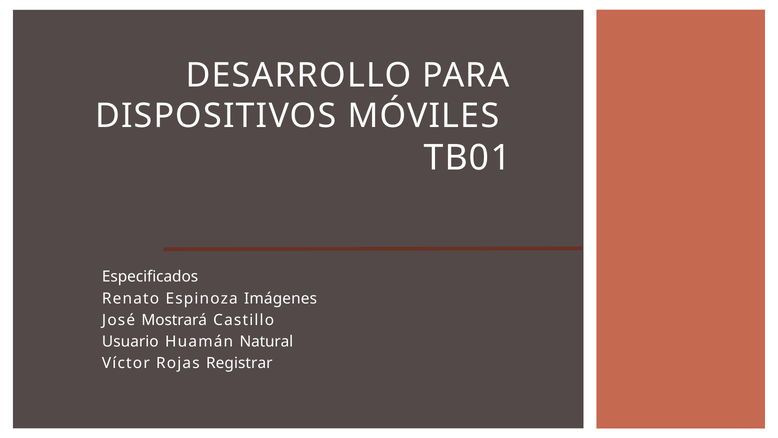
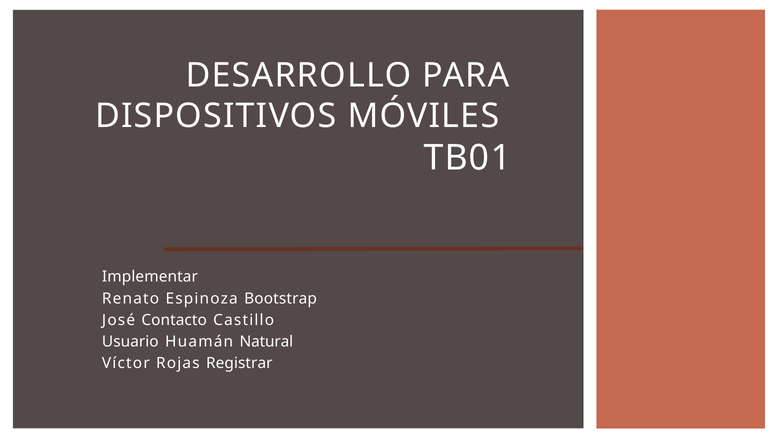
Especificados: Especificados -> Implementar (150, 277)
Imágenes: Imágenes -> Bootstrap (281, 298)
Mostrará: Mostrará -> Contacto (174, 320)
